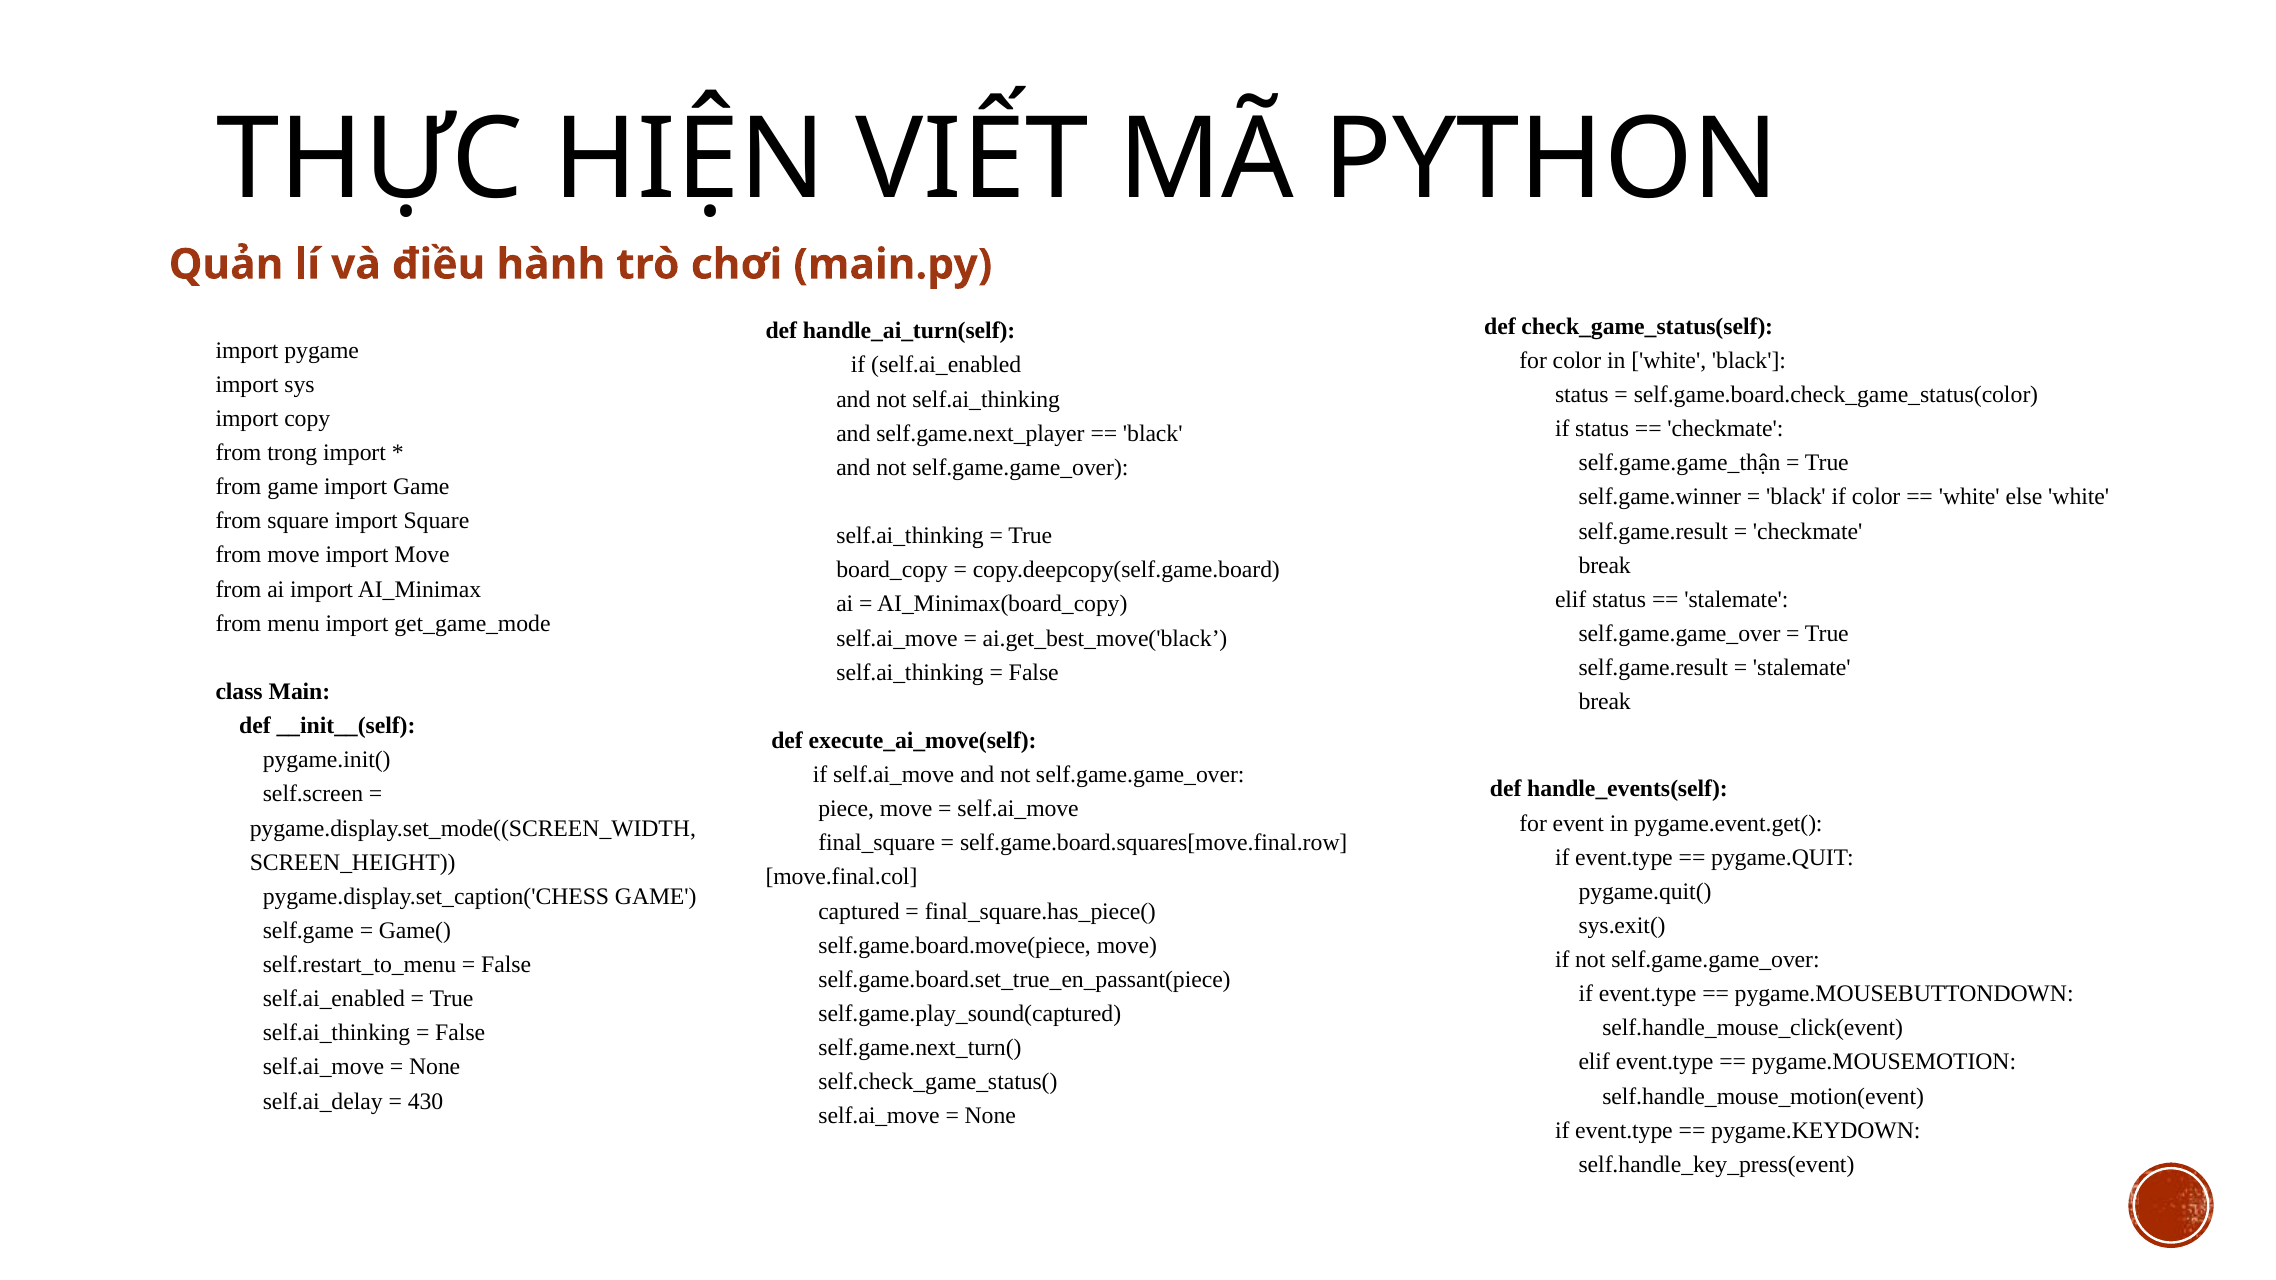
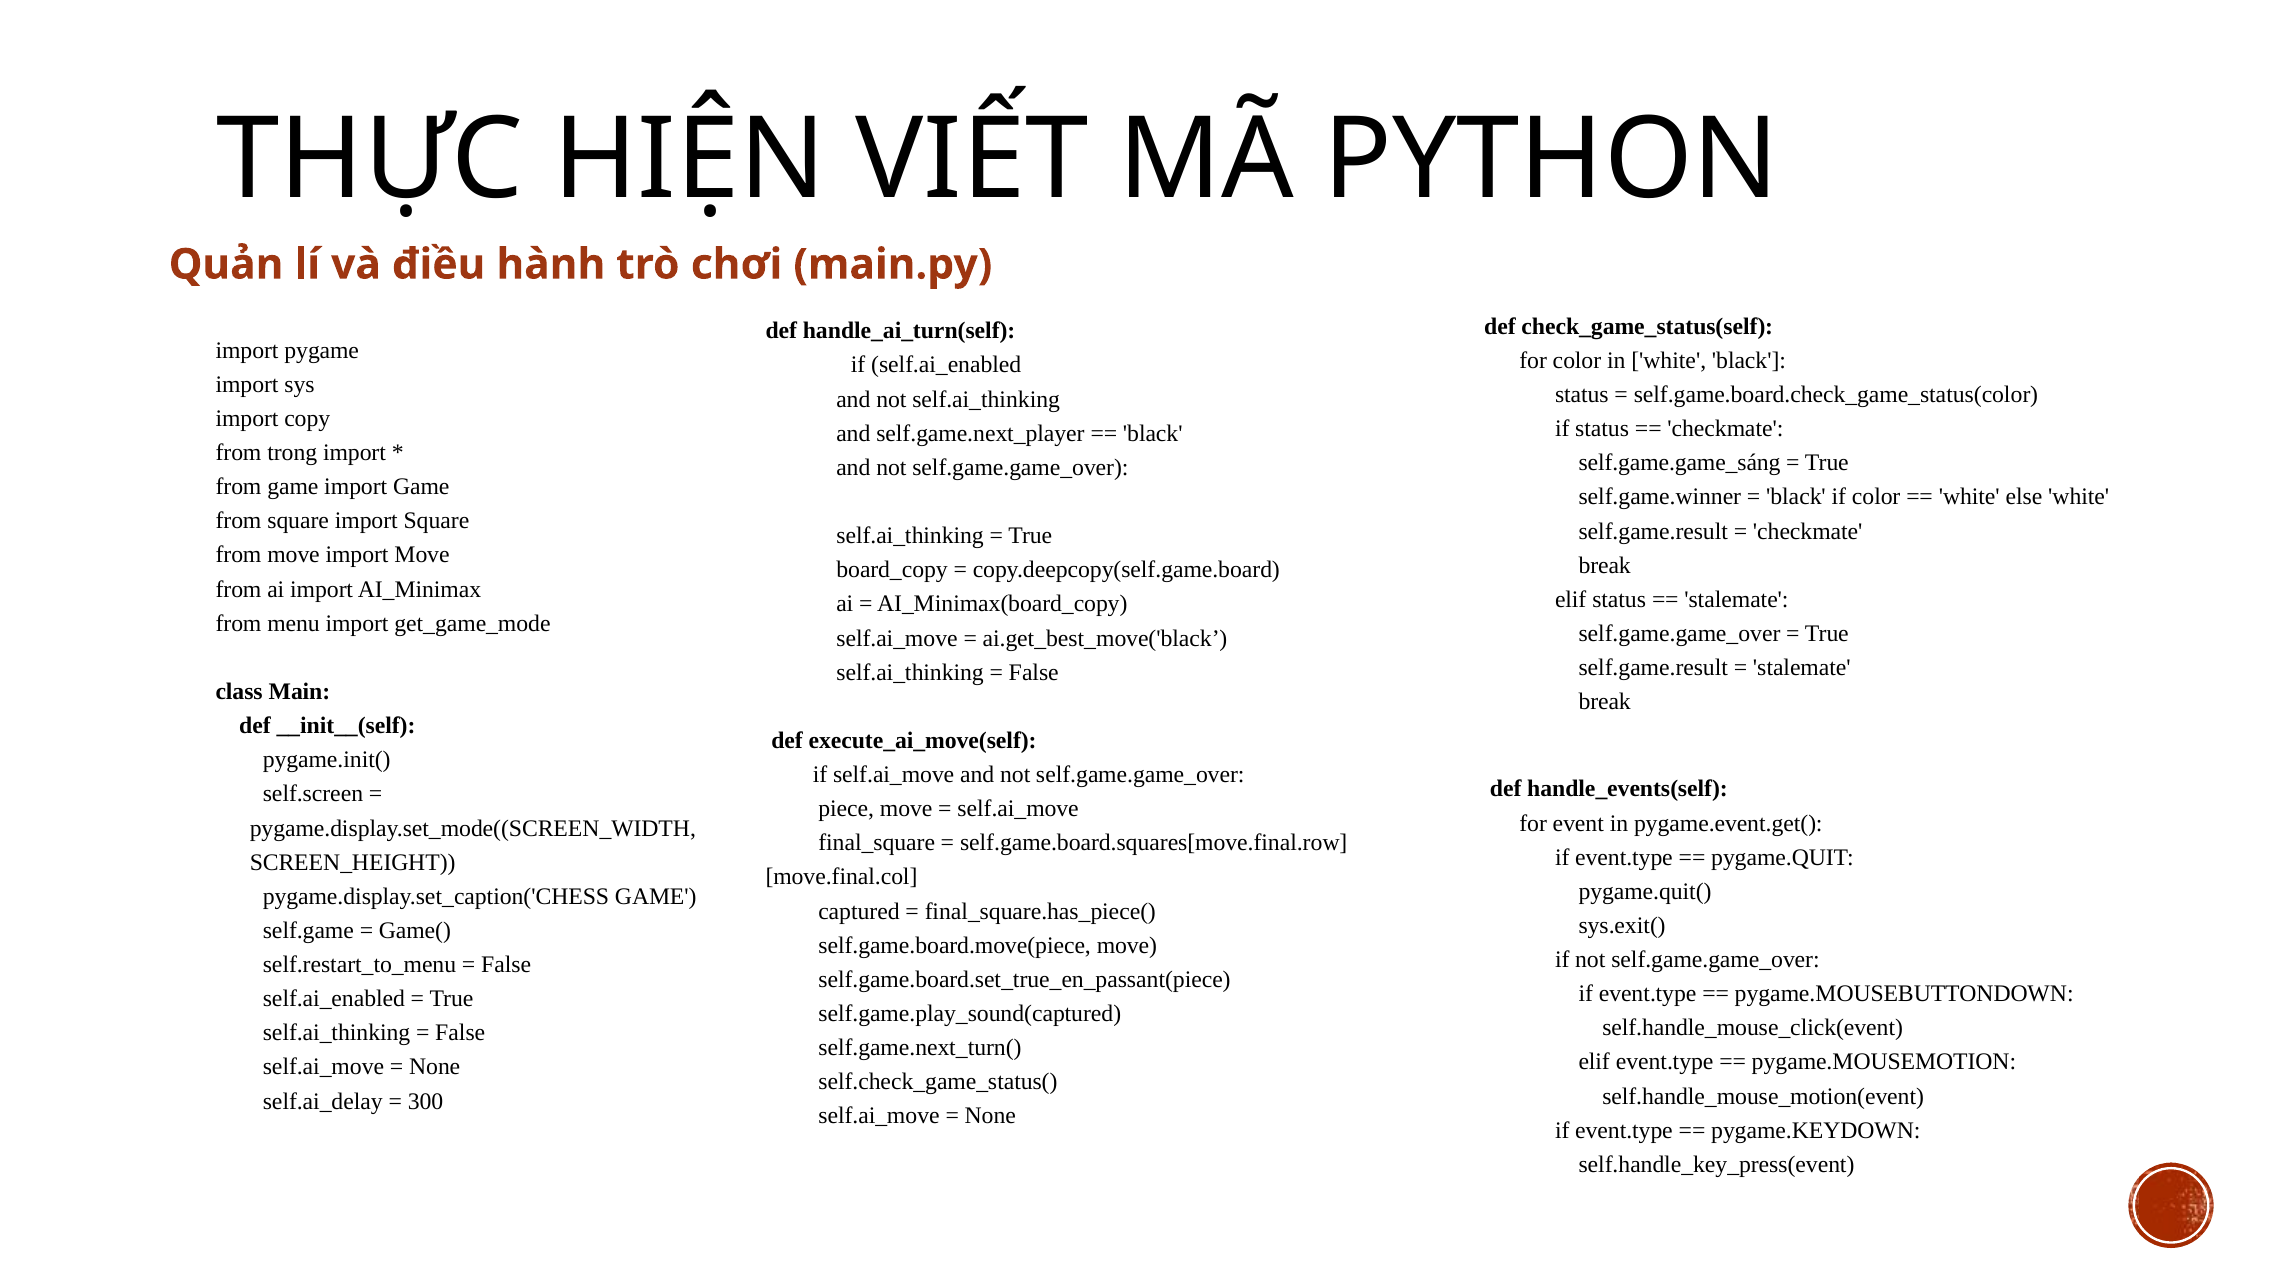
self.game.game_thận: self.game.game_thận -> self.game.game_sáng (1680, 463)
430: 430 -> 300 (426, 1102)
